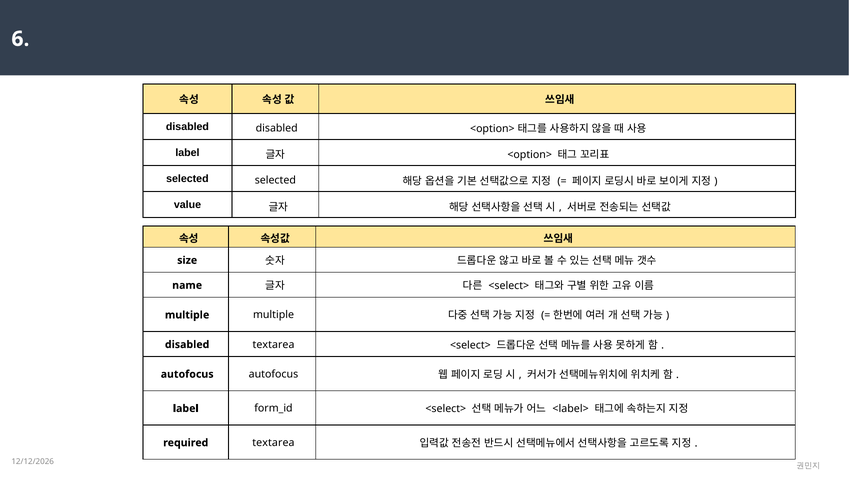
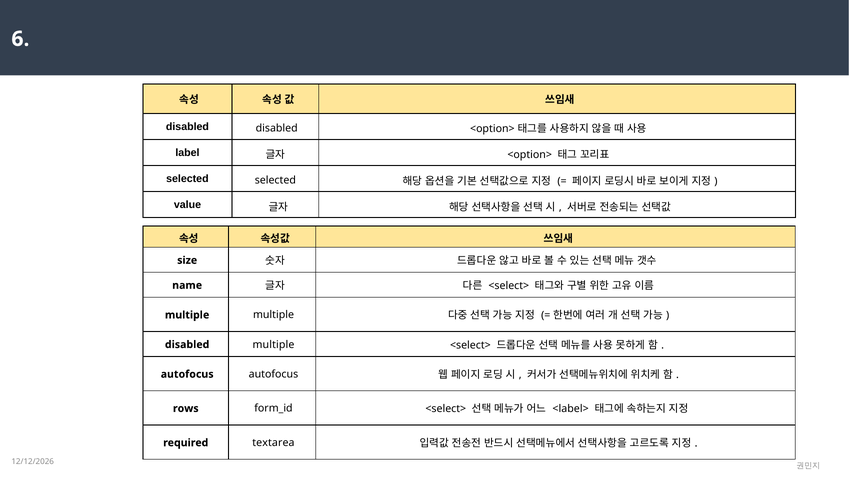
disabled textarea: textarea -> multiple (273, 345)
label: label -> rows (186, 409)
